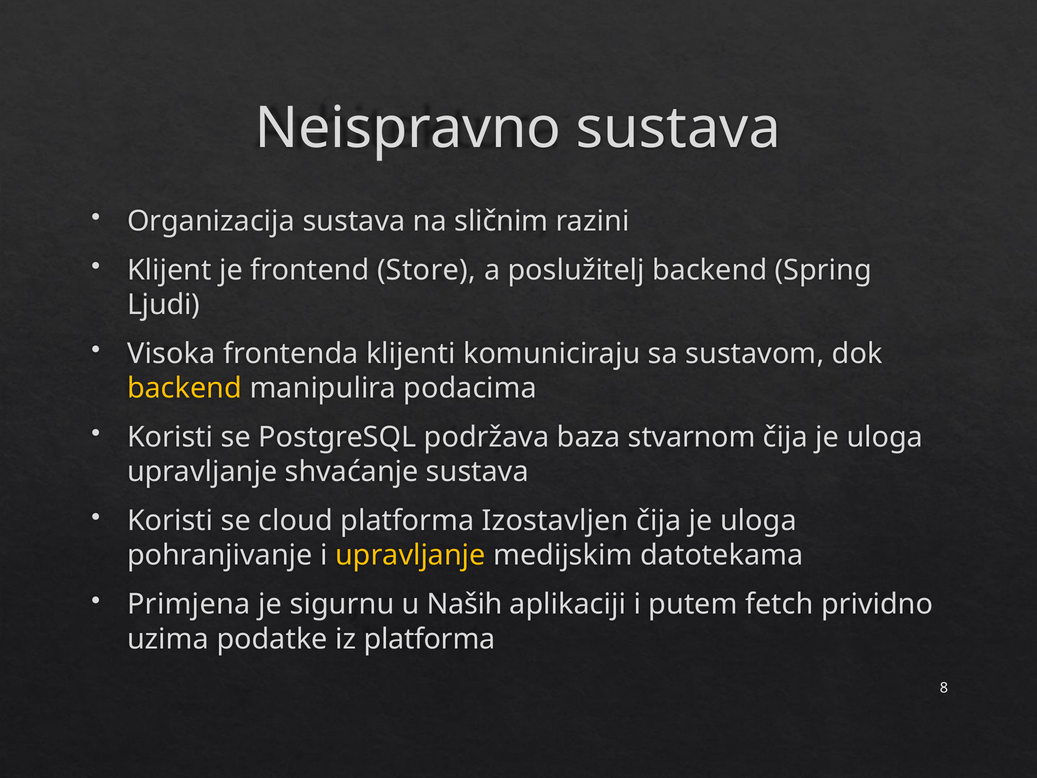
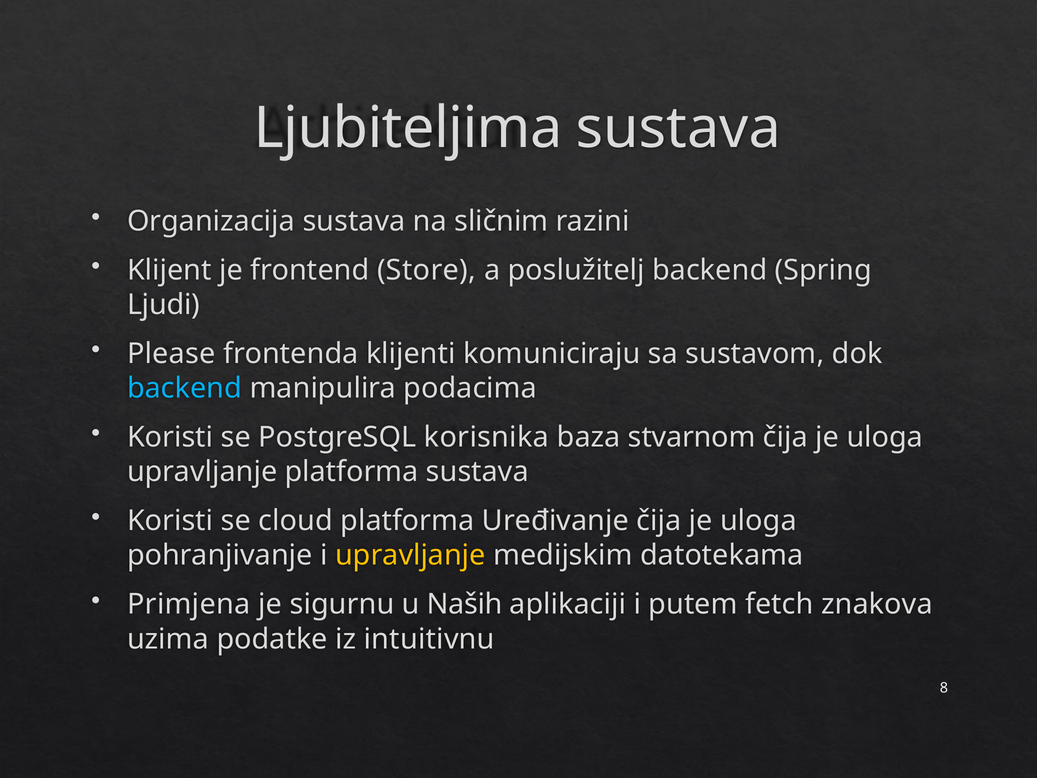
Neispravno: Neispravno -> Ljubiteljima (408, 128)
Visoka: Visoka -> Please (171, 354)
backend colour: yellow -> light blue (185, 388)
podržava: podržava -> korisnika (486, 437)
upravljanje shvaćanje: shvaćanje -> platforma (352, 472)
Izostavljen: Izostavljen -> Uređivanje (555, 521)
prividno: prividno -> znakova (877, 604)
iz platforma: platforma -> intuitivnu (429, 639)
